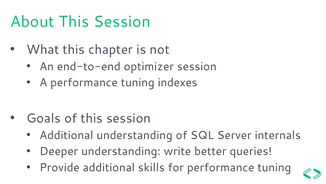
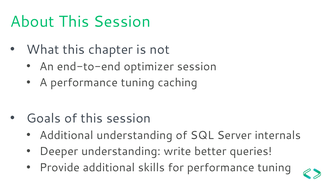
indexes: indexes -> caching (178, 82)
